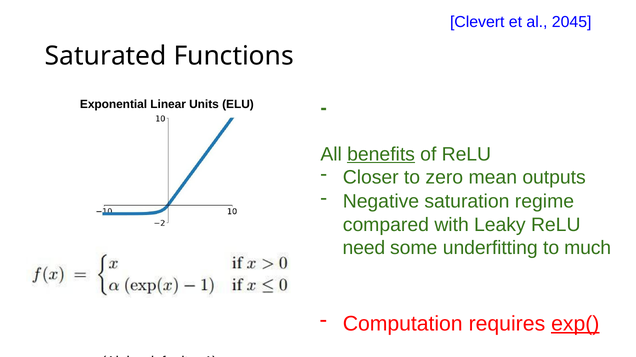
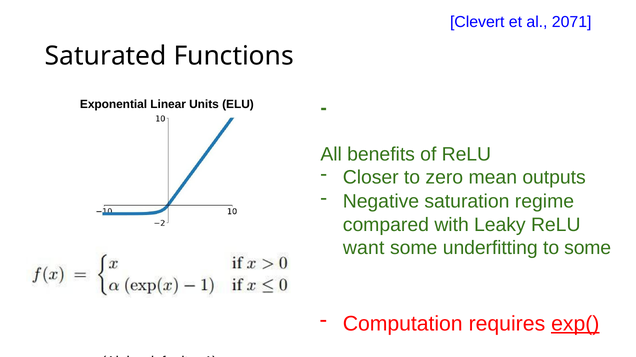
2045: 2045 -> 2071 (572, 22)
benefits underline: present -> none (381, 155)
need: need -> want (364, 248)
to much: much -> some (588, 248)
